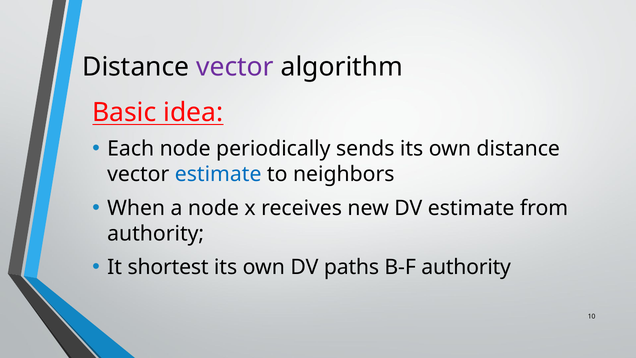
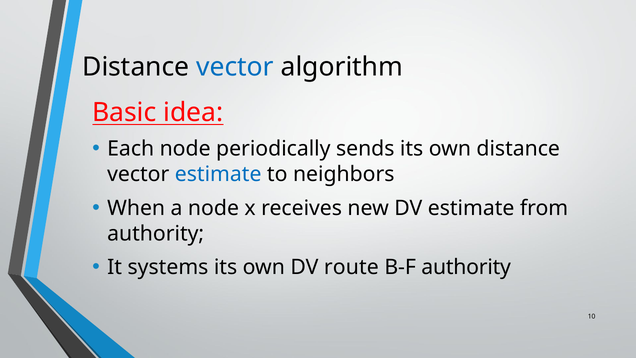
vector colour: purple -> blue (235, 67)
shortest: shortest -> systems (168, 267)
paths: paths -> route (351, 267)
